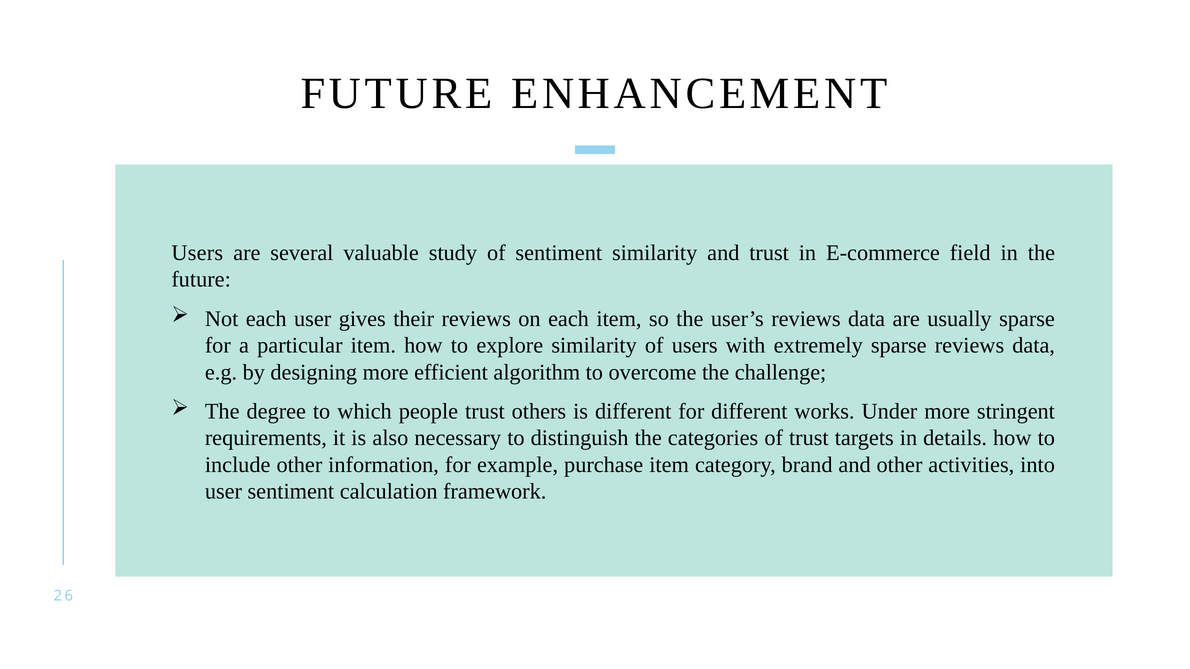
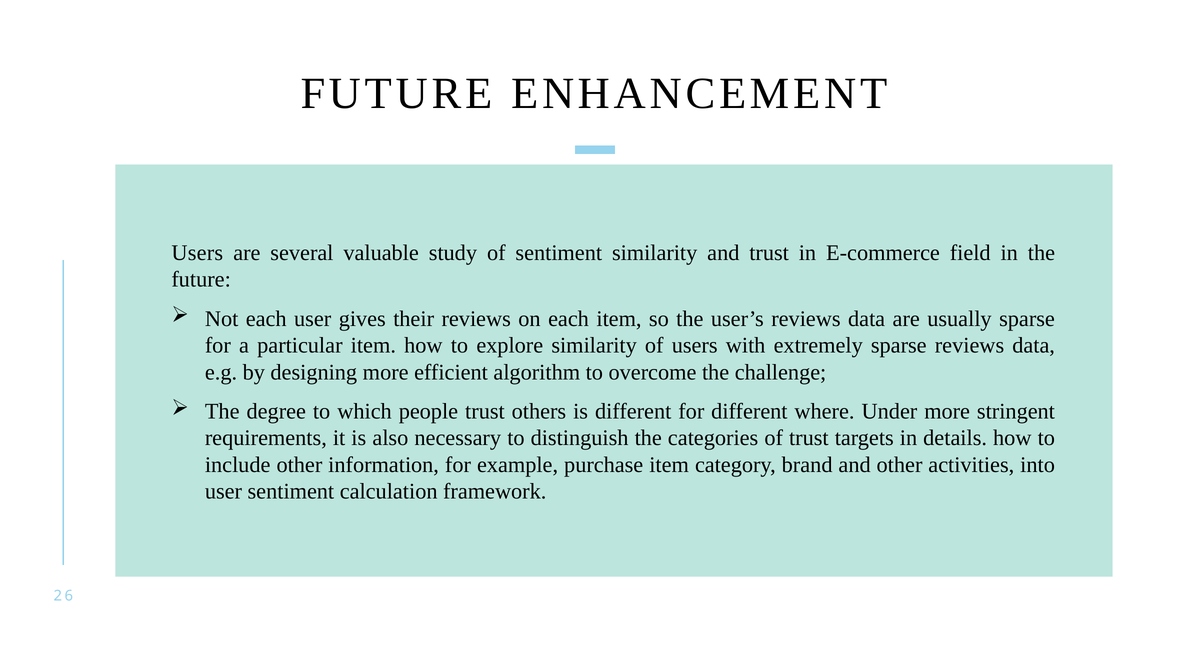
works: works -> where (824, 412)
